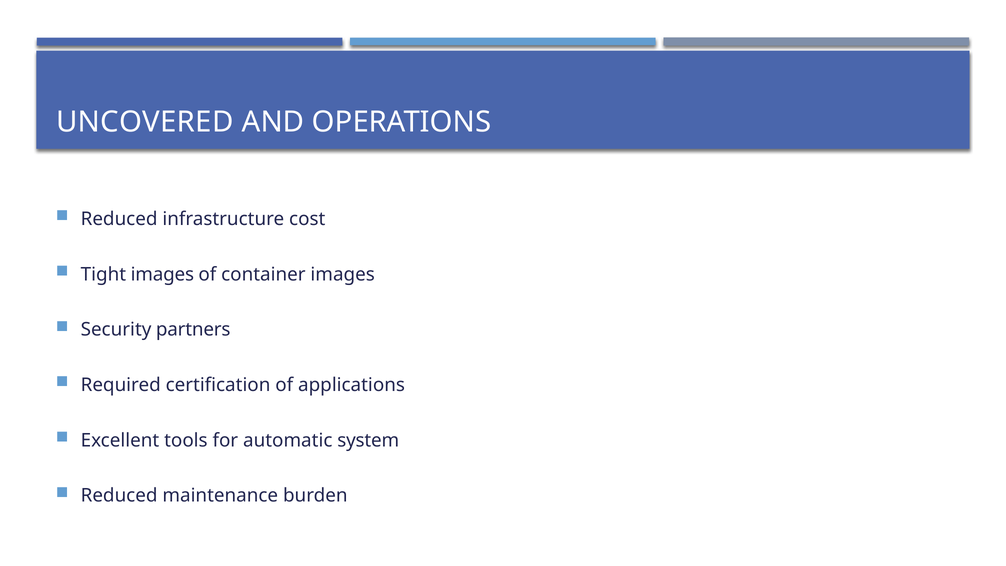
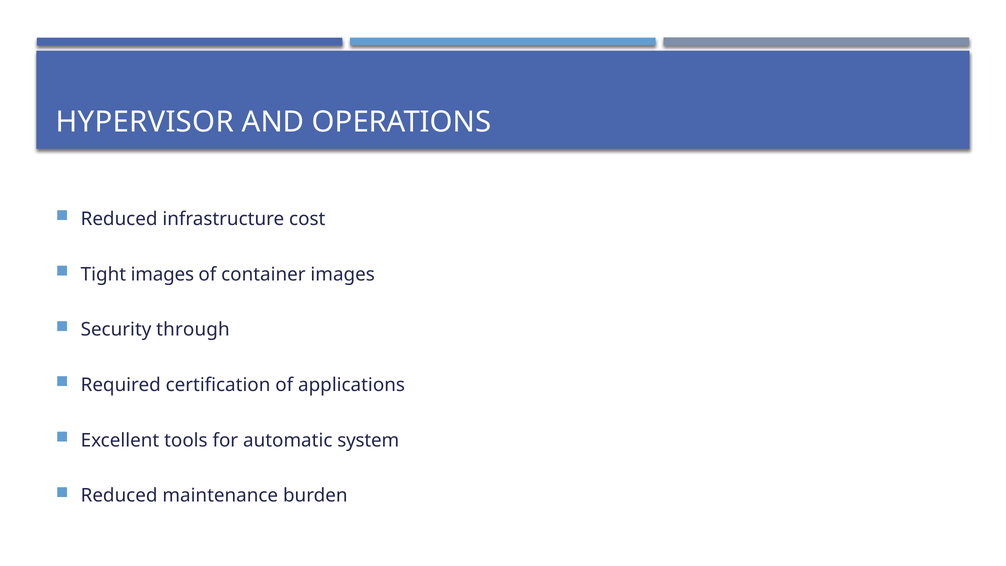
UNCOVERED: UNCOVERED -> HYPERVISOR (145, 122)
partners: partners -> through (193, 330)
